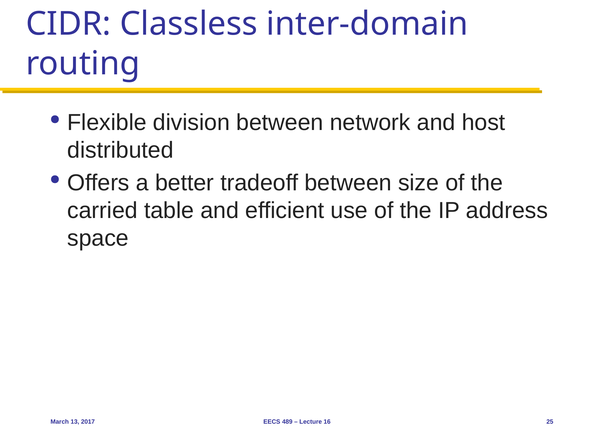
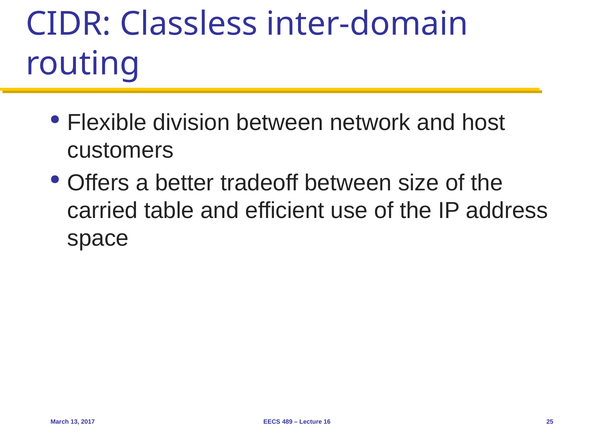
distributed: distributed -> customers (120, 150)
